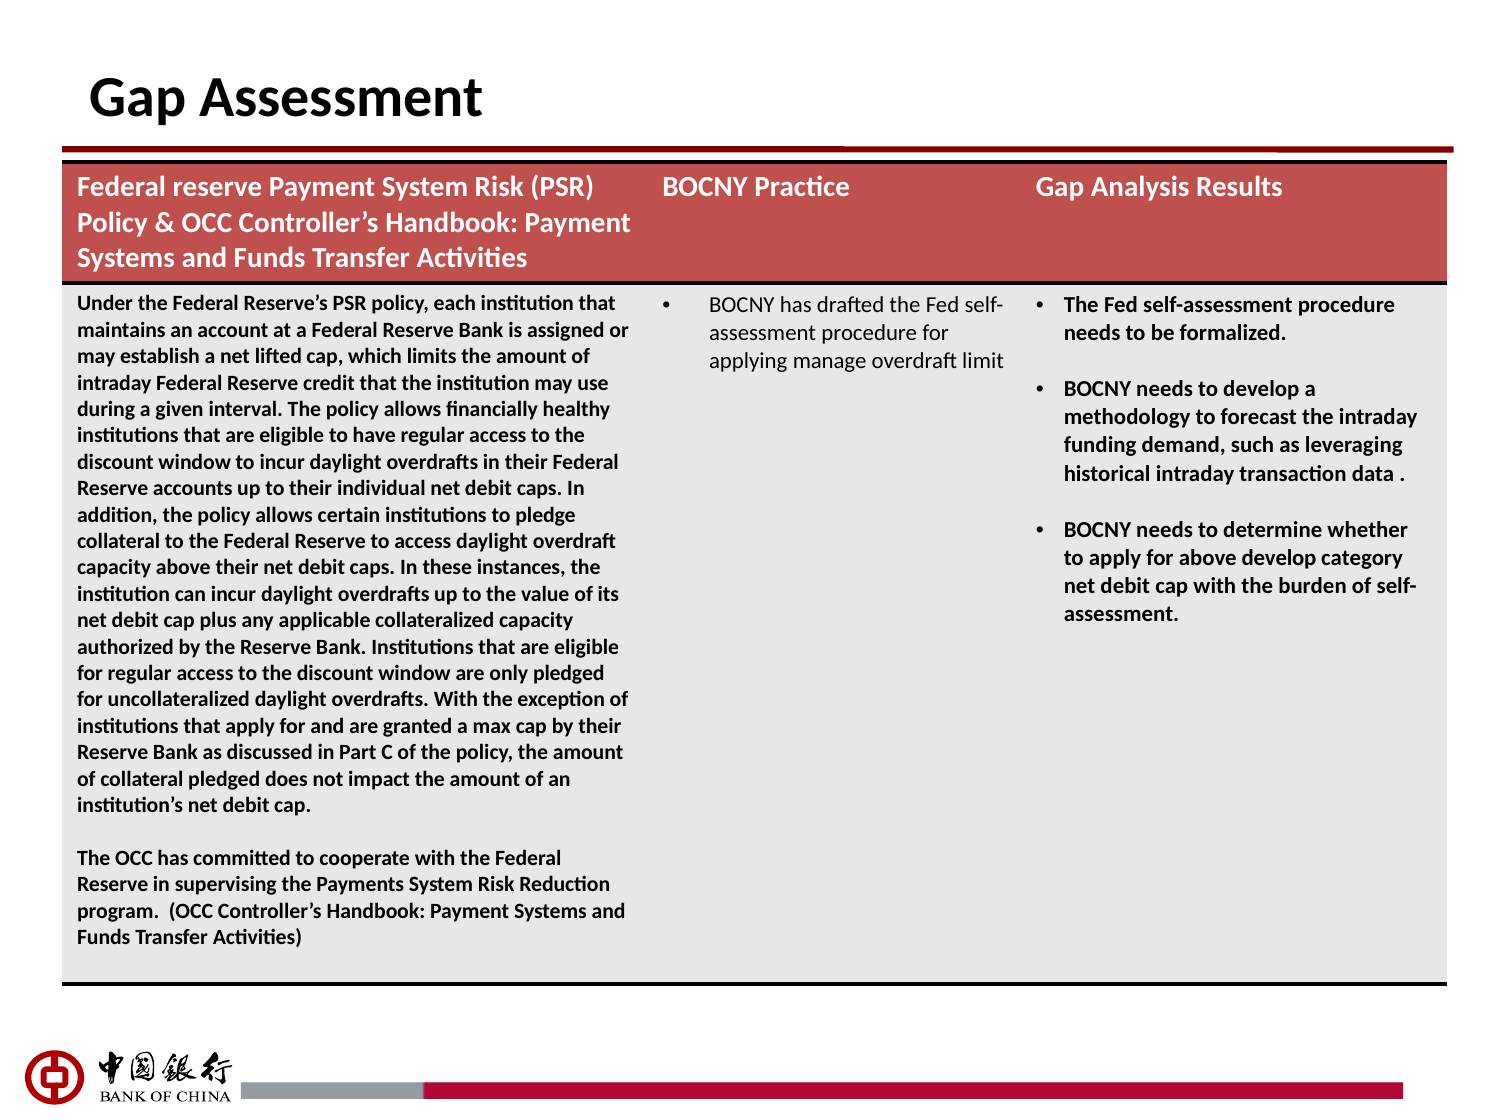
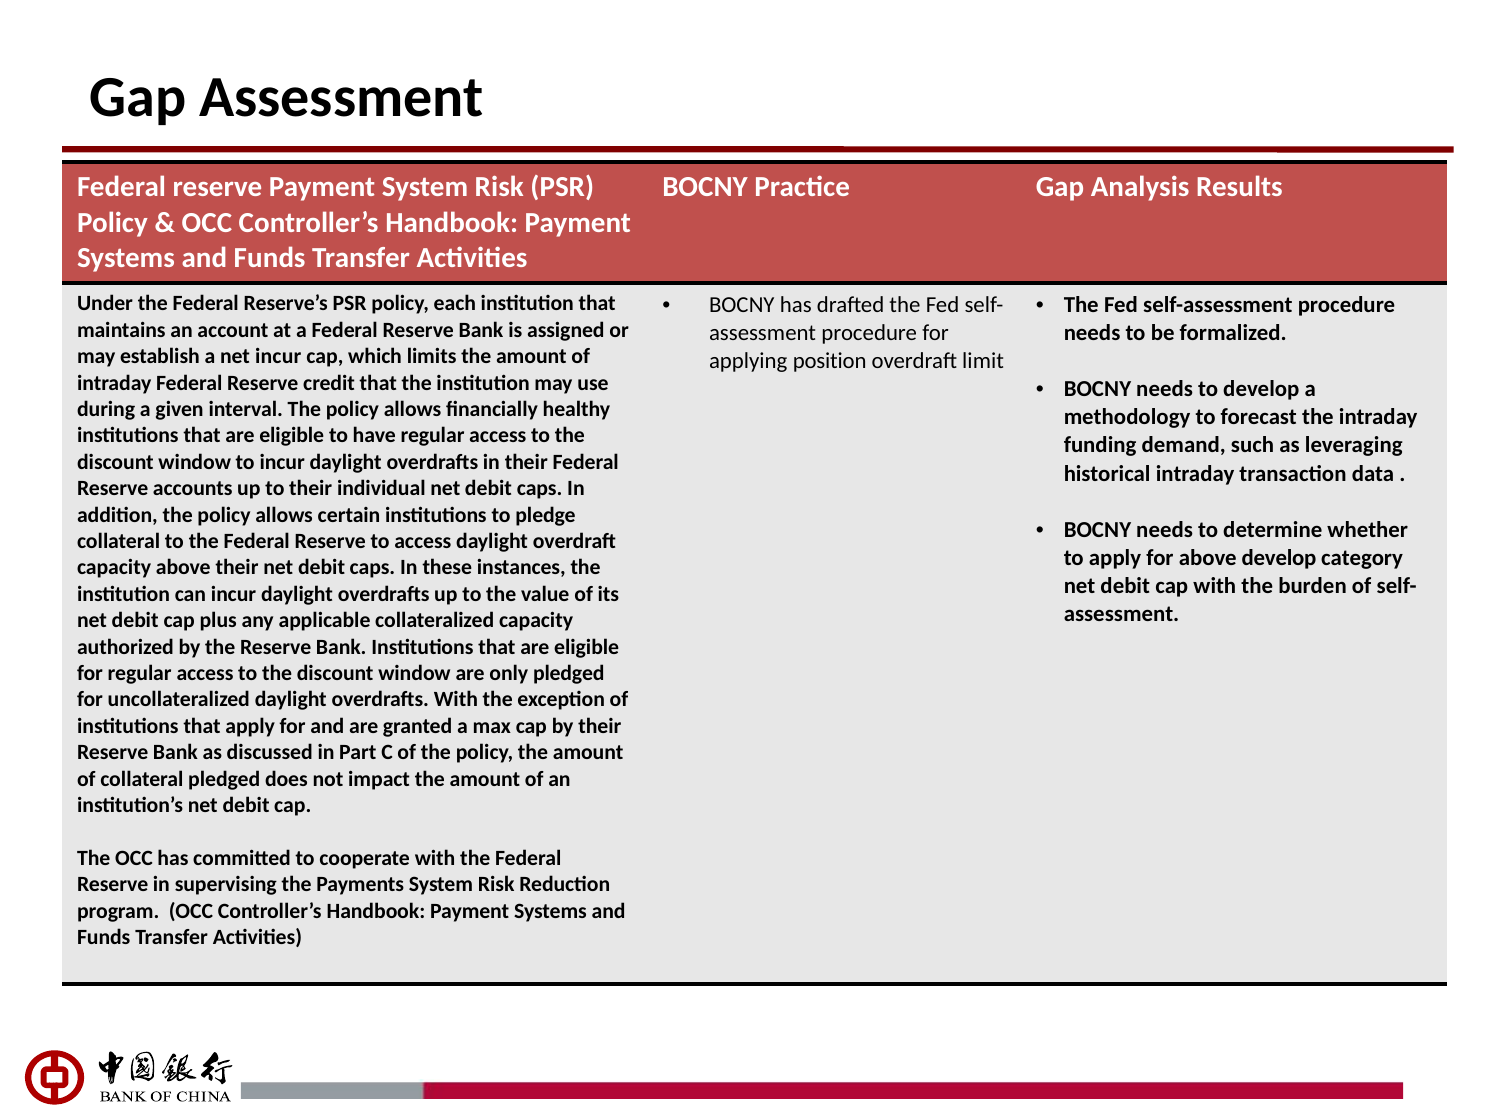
net lifted: lifted -> incur (278, 357)
manage: manage -> position (830, 361)
